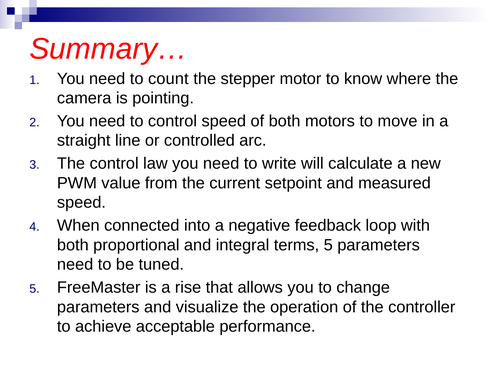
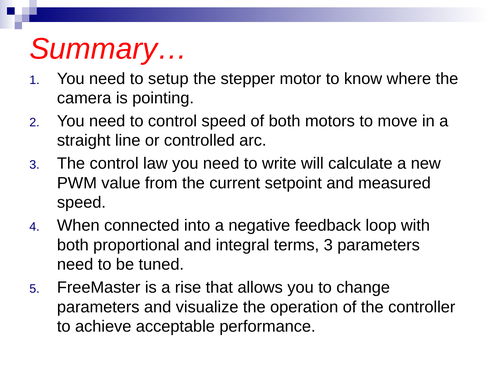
count: count -> setup (168, 79)
terms 5: 5 -> 3 (328, 245)
